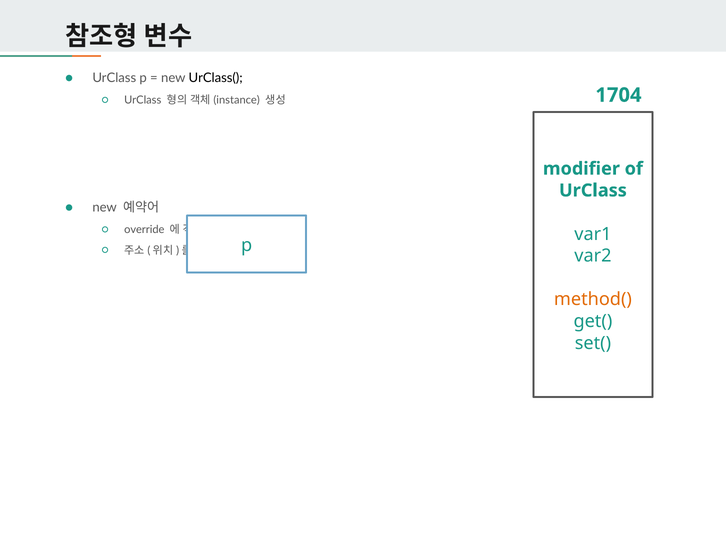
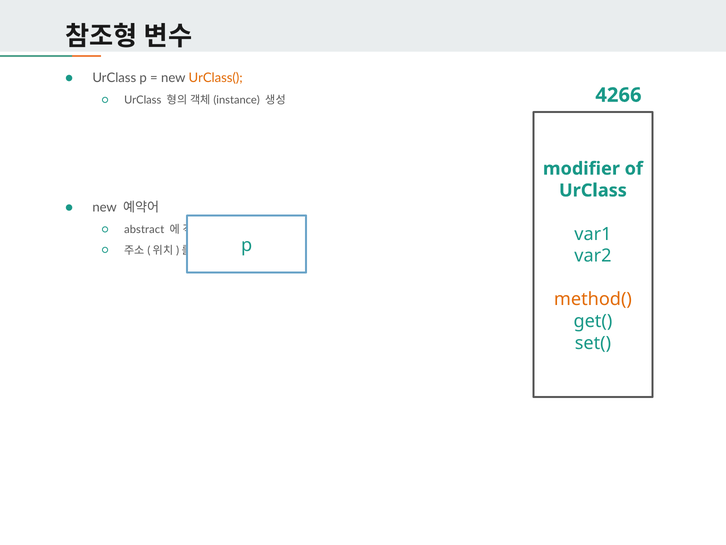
UrClass( colour: black -> orange (216, 78)
1704: 1704 -> 4266 (618, 95)
override: override -> abstract (144, 229)
